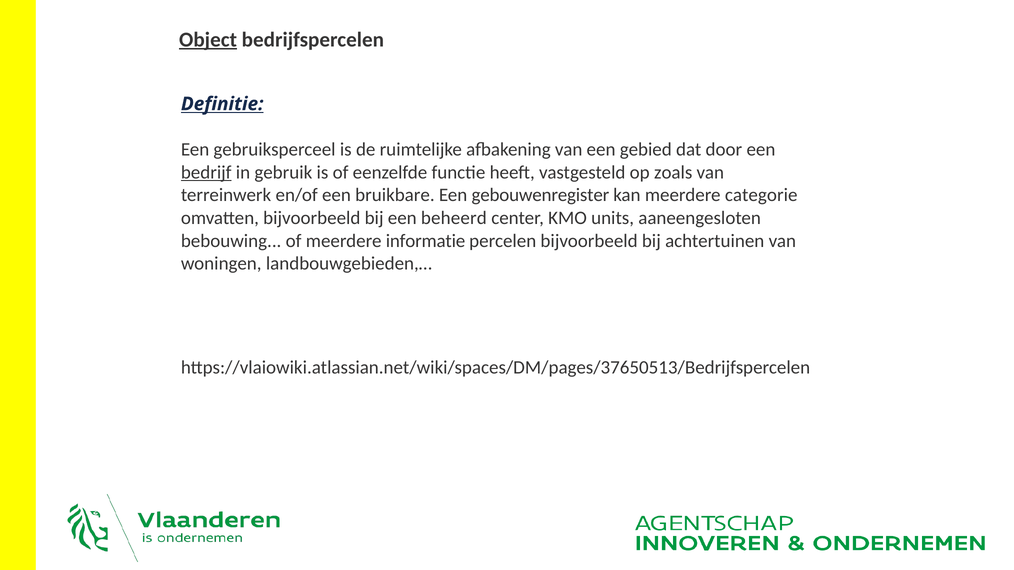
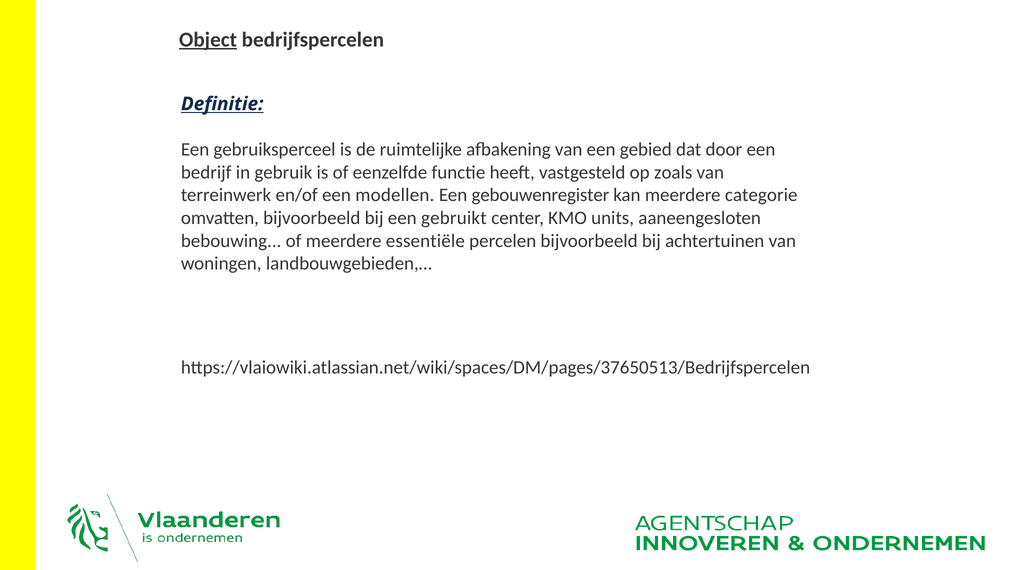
bedrijf underline: present -> none (206, 172)
bruikbare: bruikbare -> modellen (395, 195)
beheerd: beheerd -> gebruikt (454, 218)
informatie: informatie -> essentiële (425, 241)
